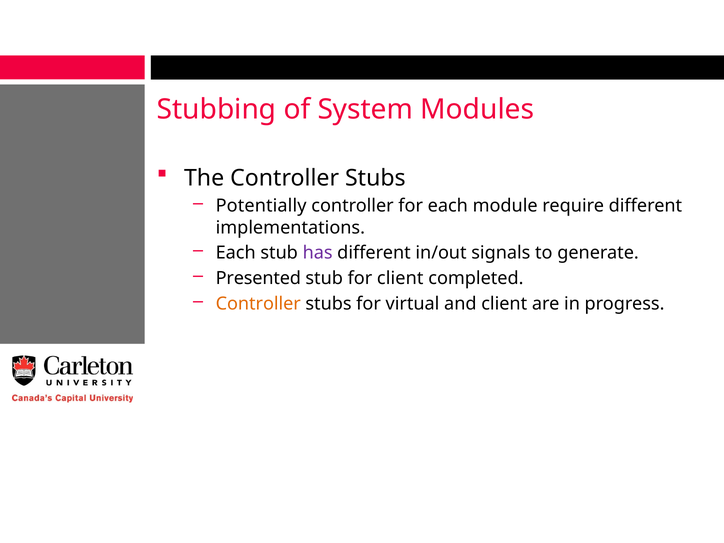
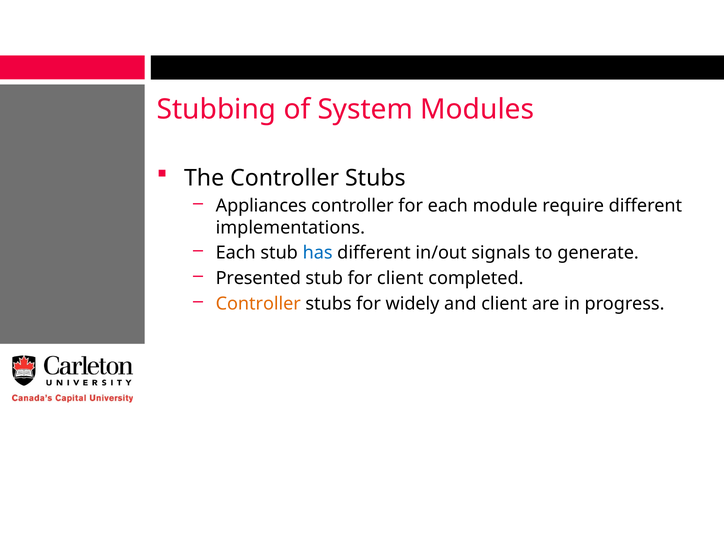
Potentially: Potentially -> Appliances (261, 206)
has colour: purple -> blue (318, 253)
virtual: virtual -> widely (413, 304)
